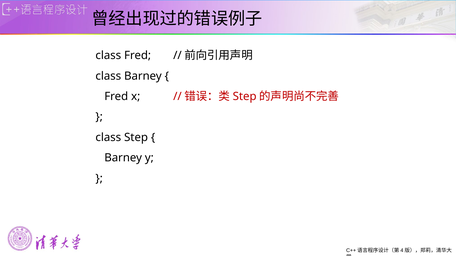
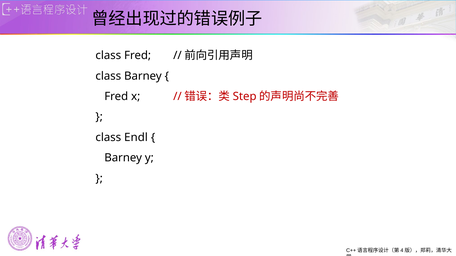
class Step: Step -> Endl (136, 138)
